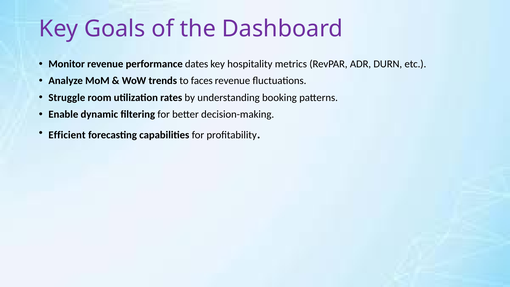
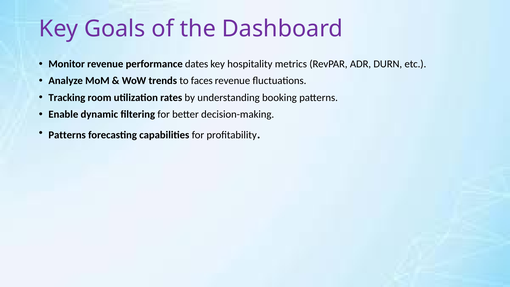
Struggle: Struggle -> Tracking (67, 98)
Efficient: Efficient -> Patterns (67, 135)
